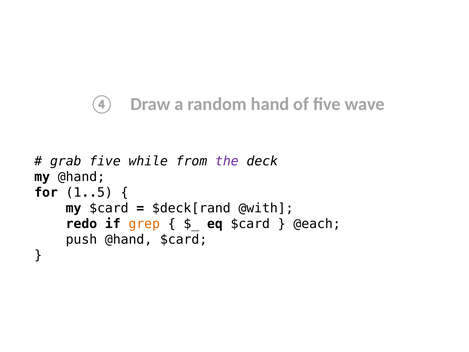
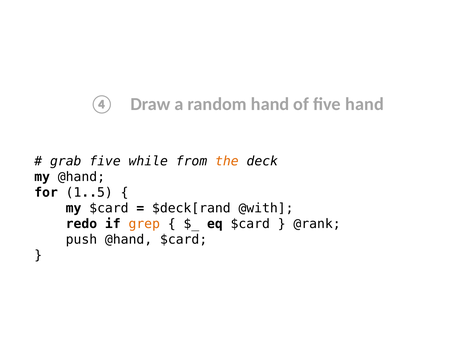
five wave: wave -> hand (365, 104)
the colour: purple -> orange (227, 161)
@each: @each -> @rank (317, 224)
